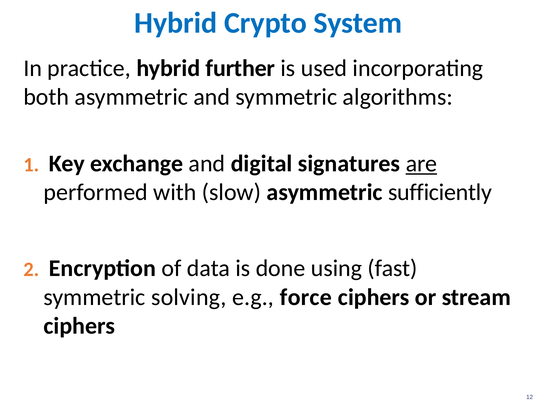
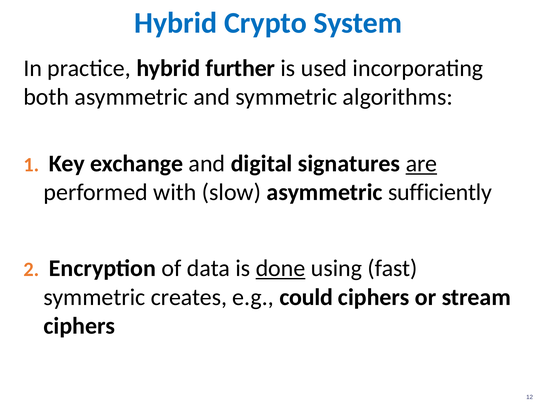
done underline: none -> present (281, 269)
solving: solving -> creates (189, 297)
force: force -> could (306, 297)
